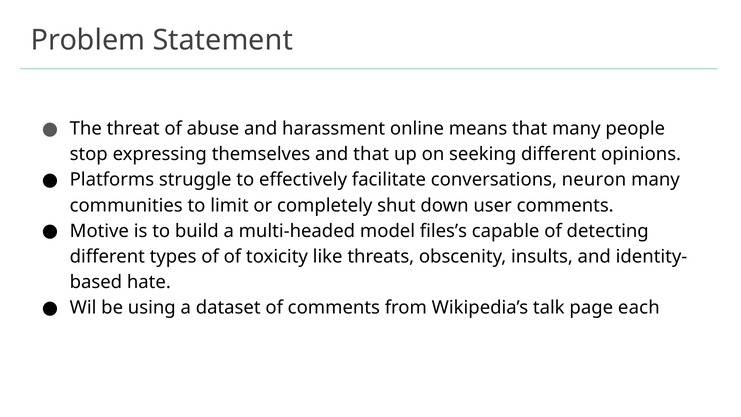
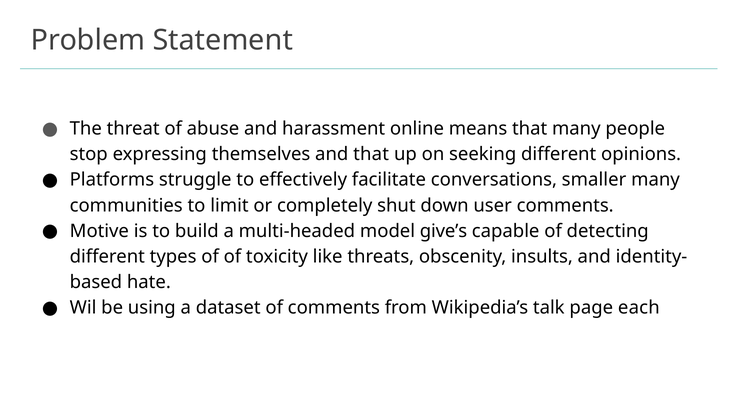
neuron: neuron -> smaller (594, 180)
files’s: files’s -> give’s (444, 231)
